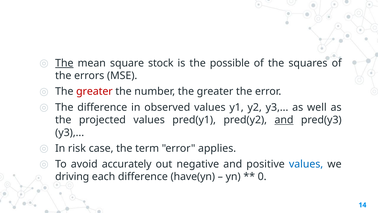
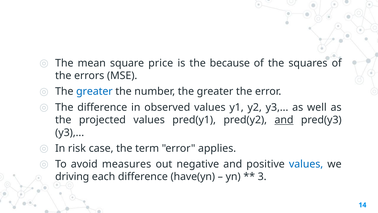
The underline: present -> none (64, 63)
stock: stock -> price (161, 63)
possible: possible -> because (230, 63)
greater colour: red -> blue (94, 91)
accurately: accurately -> measures (127, 164)
0: 0 -> 3 (262, 176)
